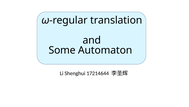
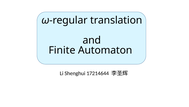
Some: Some -> Finite (62, 50)
